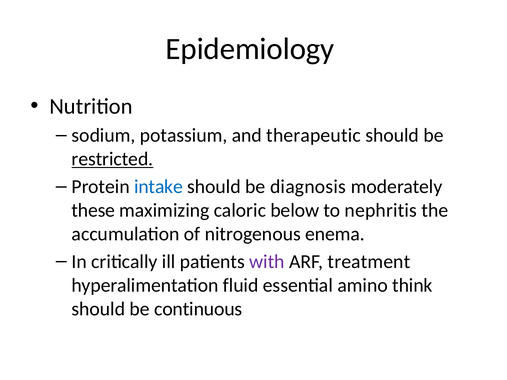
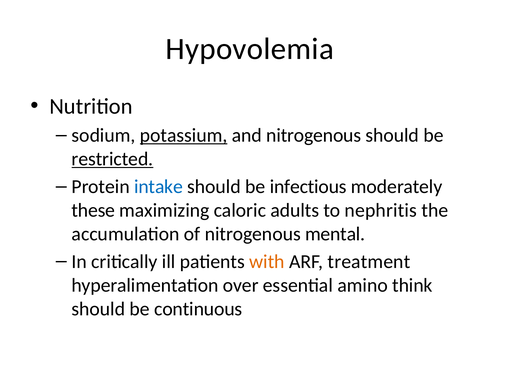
Epidemiology: Epidemiology -> Hypovolemia (250, 49)
potassium underline: none -> present (184, 135)
and therapeutic: therapeutic -> nitrogenous (314, 135)
diagnosis: diagnosis -> infectious (308, 187)
below: below -> adults (295, 210)
enema: enema -> mental (335, 234)
with colour: purple -> orange (267, 262)
fluid: fluid -> over (241, 285)
